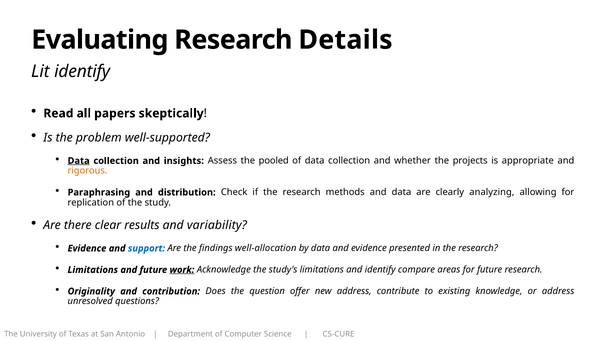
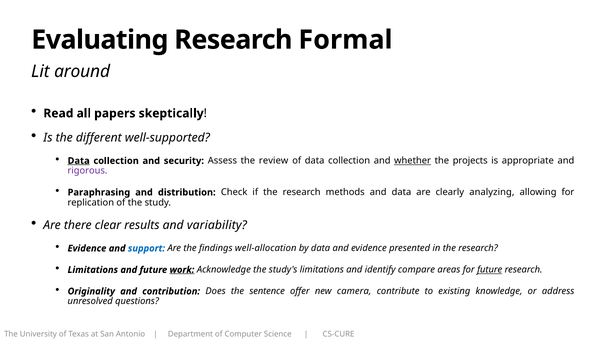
Details: Details -> Formal (346, 40)
Lit identify: identify -> around (82, 72)
problem: problem -> different (99, 138)
insights: insights -> security (184, 161)
pooled: pooled -> review (274, 161)
whether underline: none -> present (413, 161)
rigorous colour: orange -> purple (87, 171)
future underline: none -> present (490, 270)
question: question -> sentence (267, 291)
new address: address -> camera (354, 291)
